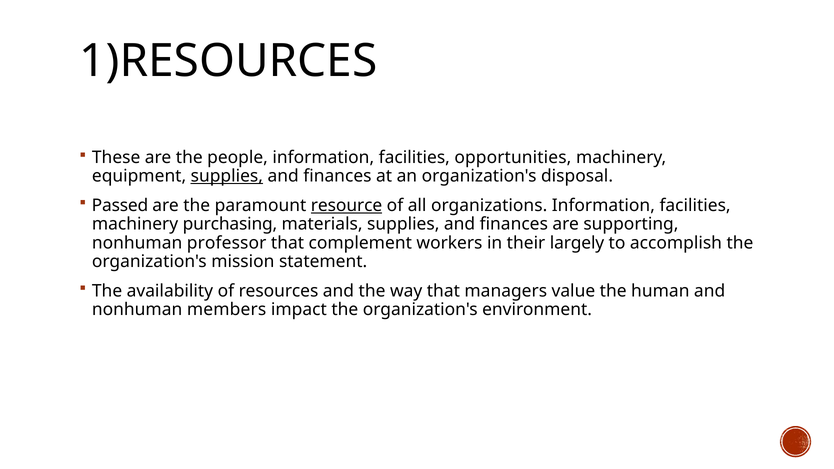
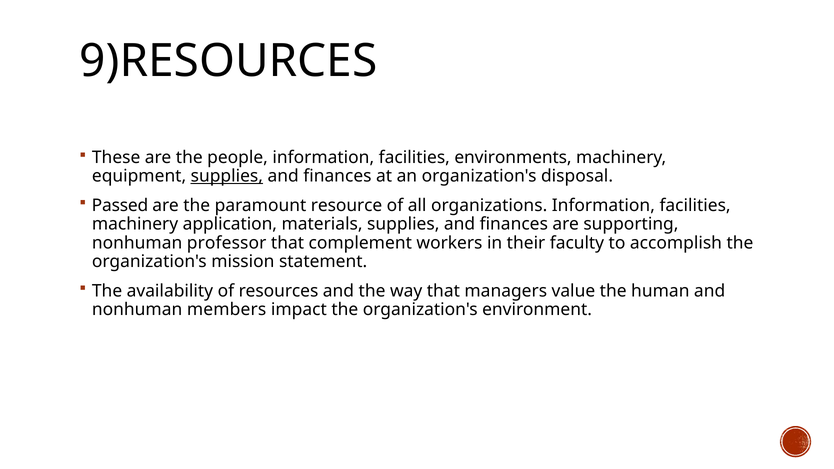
1)RESOURCES: 1)RESOURCES -> 9)RESOURCES (228, 61)
opportunities: opportunities -> environments (513, 158)
resource underline: present -> none (347, 205)
purchasing: purchasing -> application (230, 224)
largely: largely -> faculty (577, 243)
